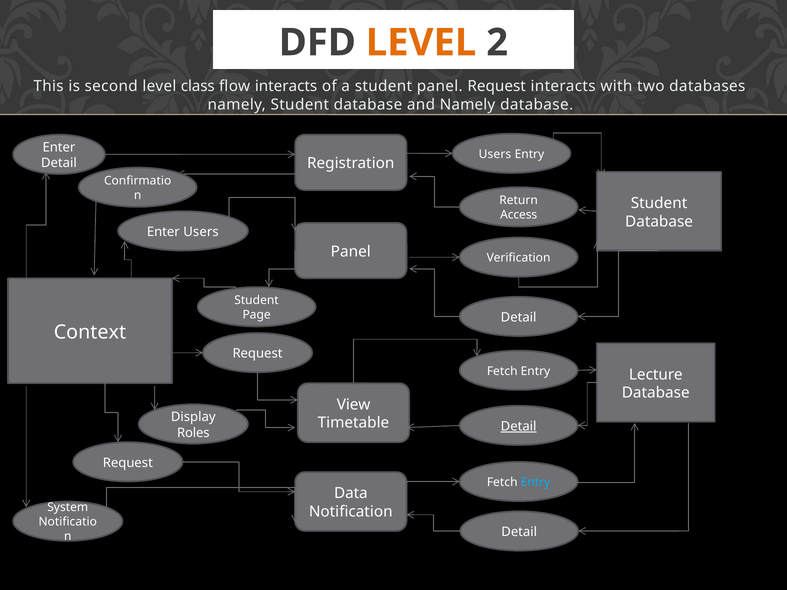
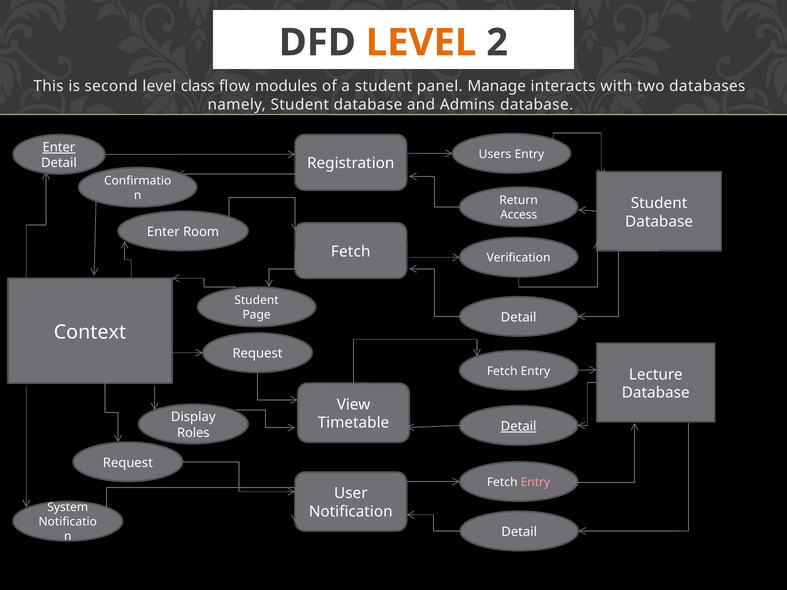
flow interacts: interacts -> modules (286, 86)
panel Request: Request -> Manage (497, 86)
and Namely: Namely -> Admins (467, 105)
Enter underline: none -> present (59, 147)
Enter Users: Users -> Room (201, 232)
Panel: Panel -> Fetch (351, 252)
Entry colour: light blue -> pink (535, 483)
Data: Data -> User (351, 494)
